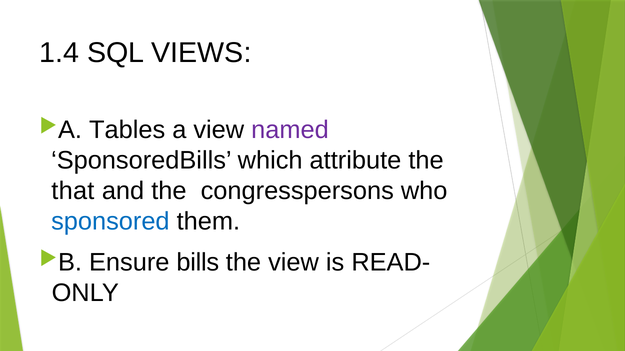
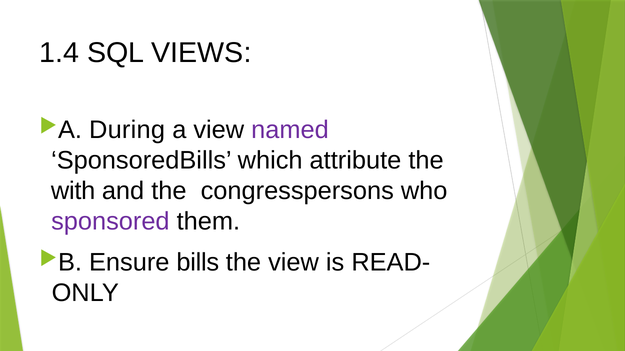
Tables: Tables -> During (127, 130)
that: that -> with (73, 191)
sponsored colour: blue -> purple (110, 222)
